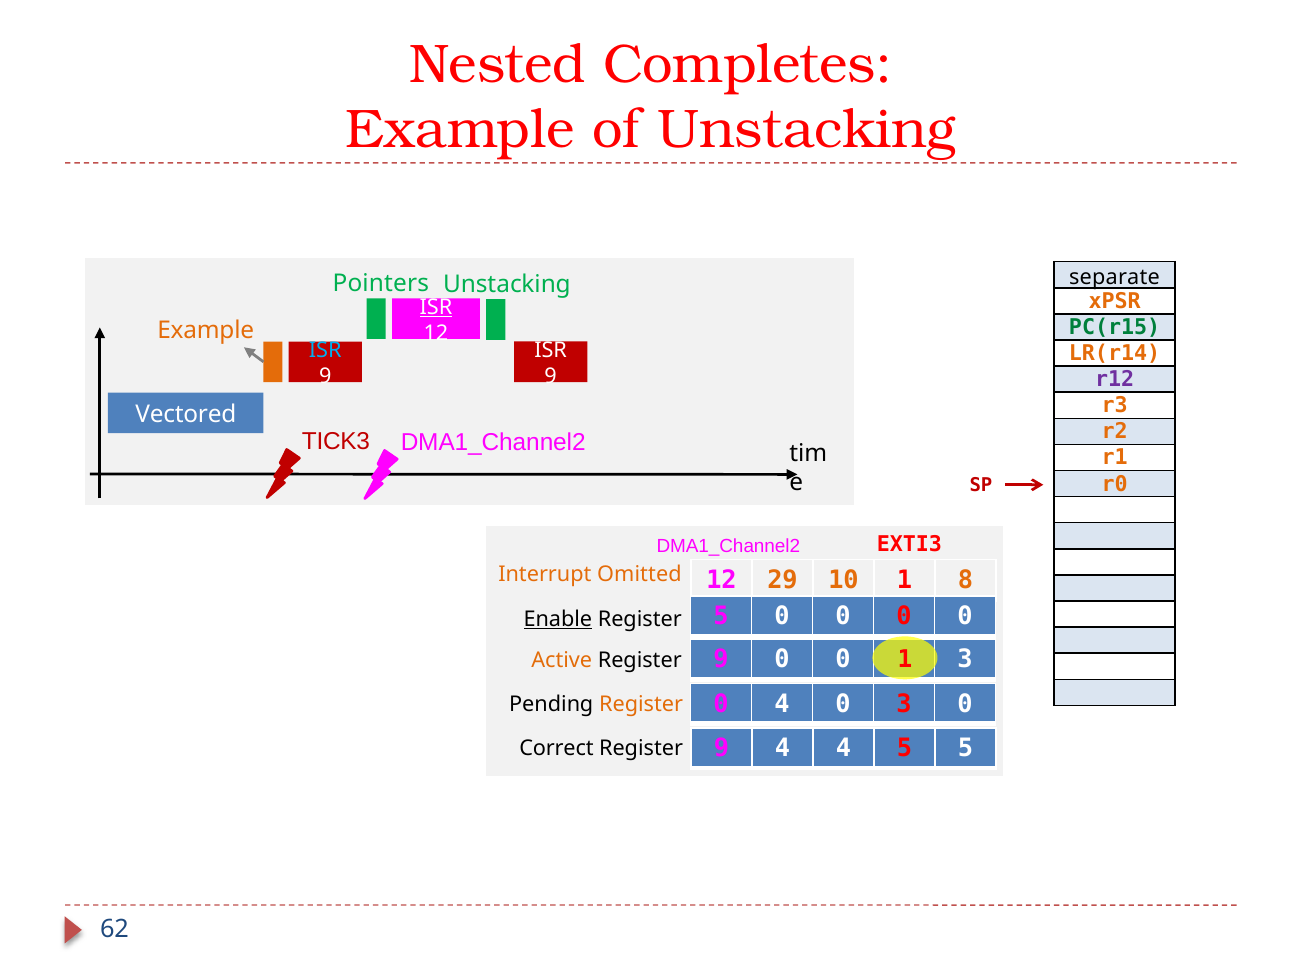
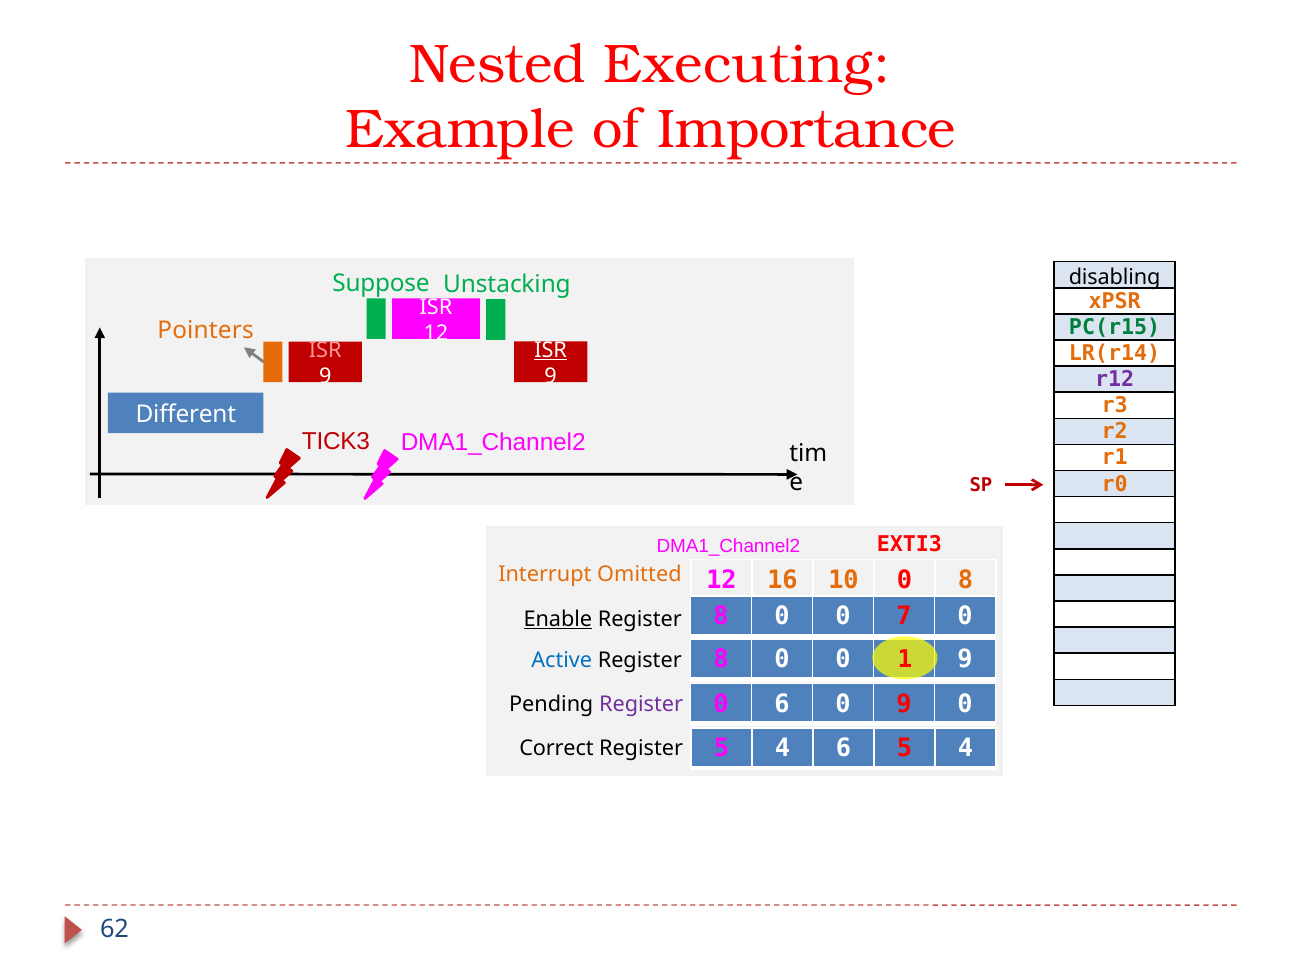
Completes: Completes -> Executing (747, 64)
of Unstacking: Unstacking -> Importance (807, 129)
separate: separate -> disabling (1115, 278)
Pointers: Pointers -> Suppose (381, 283)
ISR underline: present -> none (436, 307)
Example: Example -> Pointers (206, 330)
ISR colour: light blue -> pink (325, 350)
ISR underline: none -> present (551, 350)
Vectored: Vectored -> Different (186, 414)
29: 29 -> 16 (782, 579)
10 1: 1 -> 0 (904, 579)
5: 5 -> 8 (721, 616)
0: 0 -> 7 (904, 616)
Active colour: orange -> blue (562, 660)
9: 9 -> 8 (721, 659)
0 0 3: 3 -> 9 (965, 659)
Register colour: orange -> purple (641, 704)
0 4: 4 -> 6 (782, 703)
3: 3 -> 9 (904, 703)
9: 9 -> 5 (721, 748)
4 4: 4 -> 6 (843, 748)
5: 5 -> 4 (965, 748)
